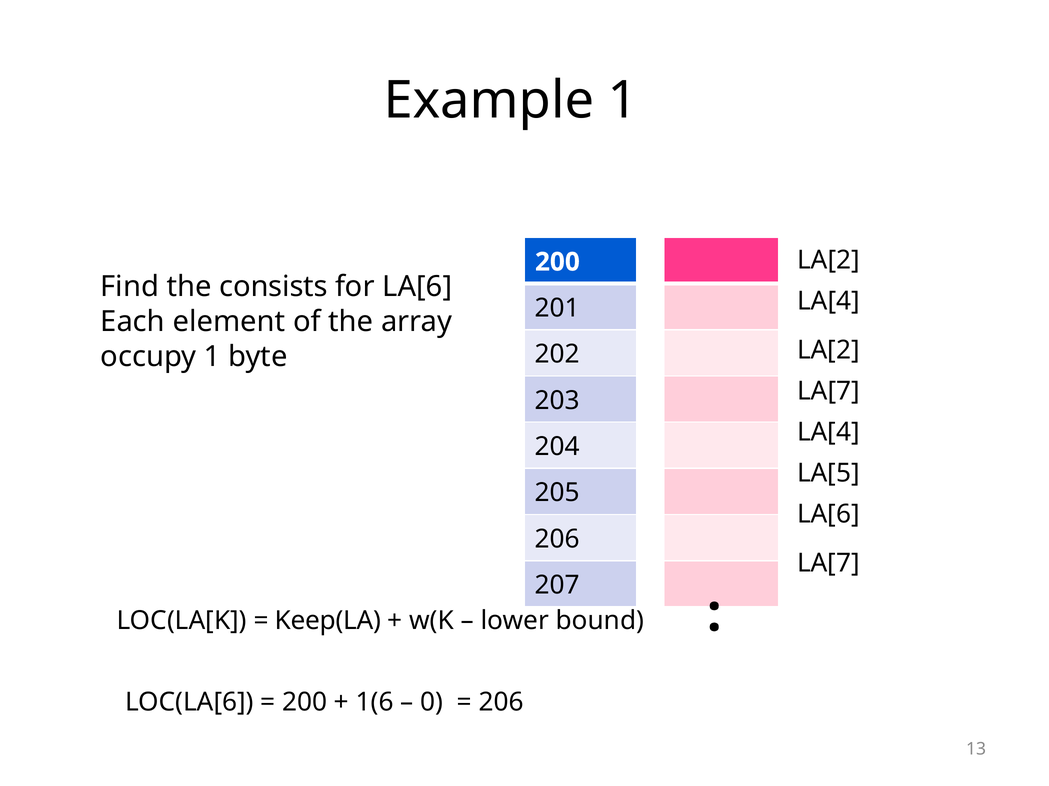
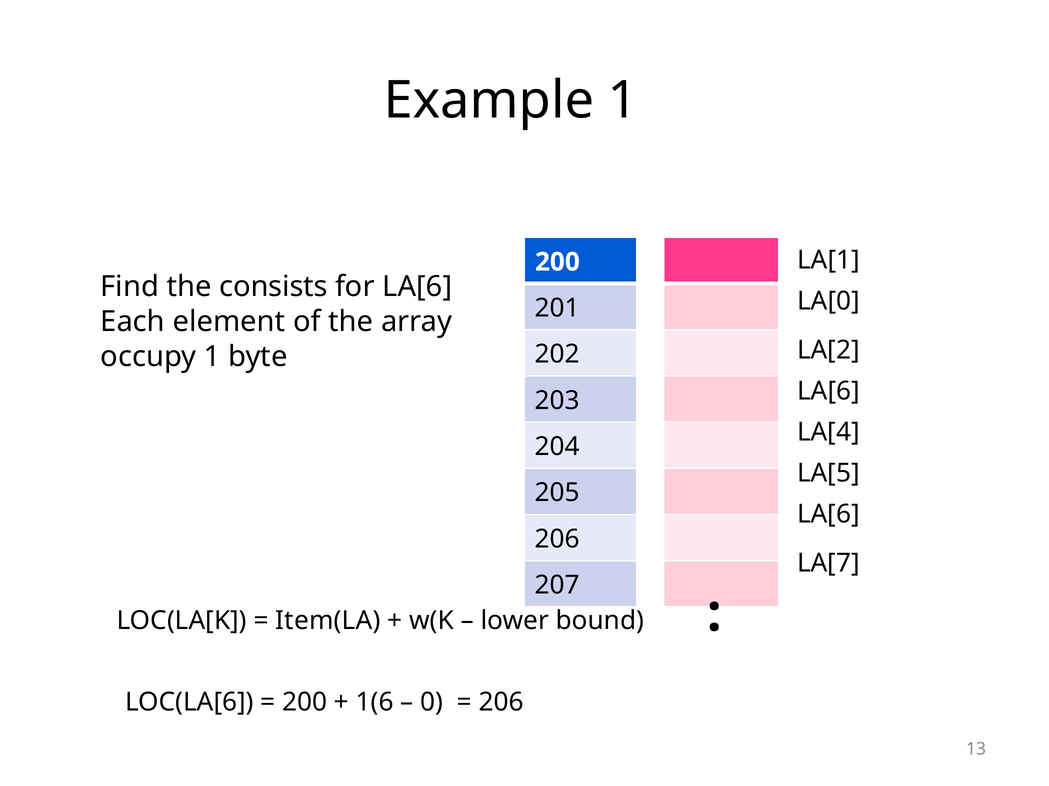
LA[2: LA[2 -> LA[1 (828, 260)
LA[4: LA[4 -> LA[0 (828, 301)
LA[7: LA[7 -> LA[6 (828, 391)
Keep(LA: Keep(LA -> Item(LA (328, 621)
